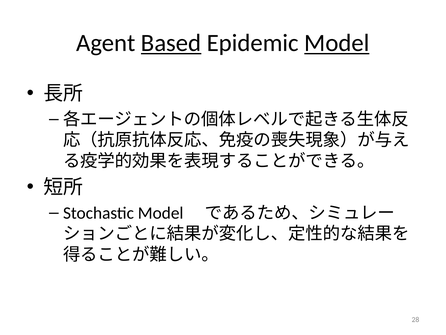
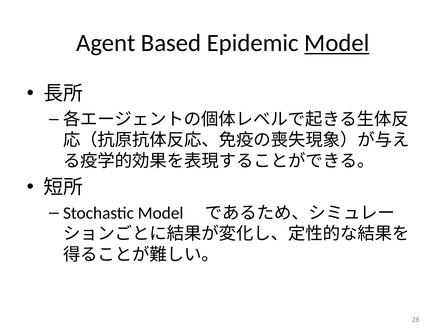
Based underline: present -> none (171, 43)
